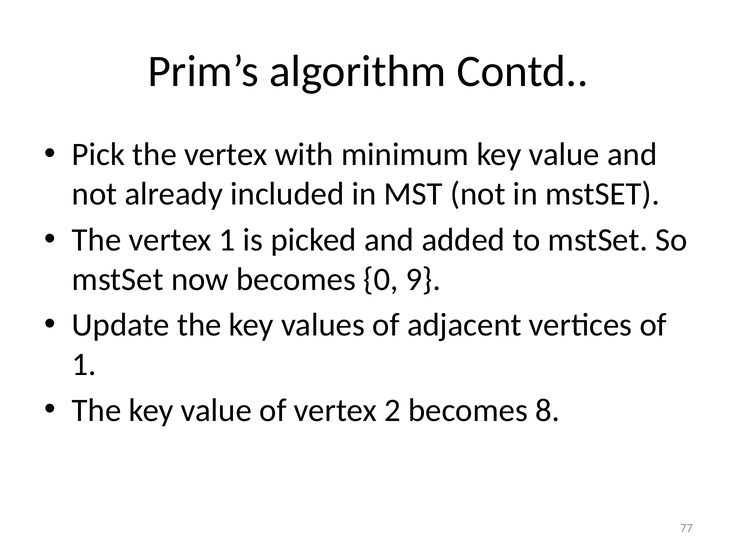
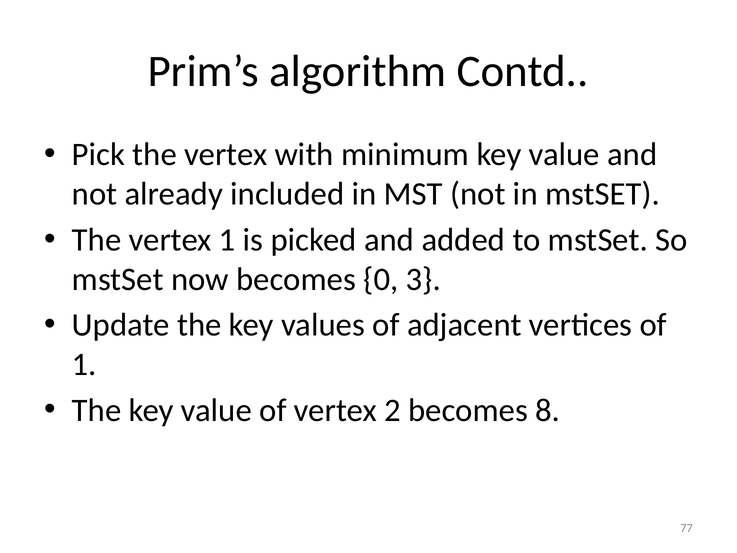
9: 9 -> 3 (423, 279)
